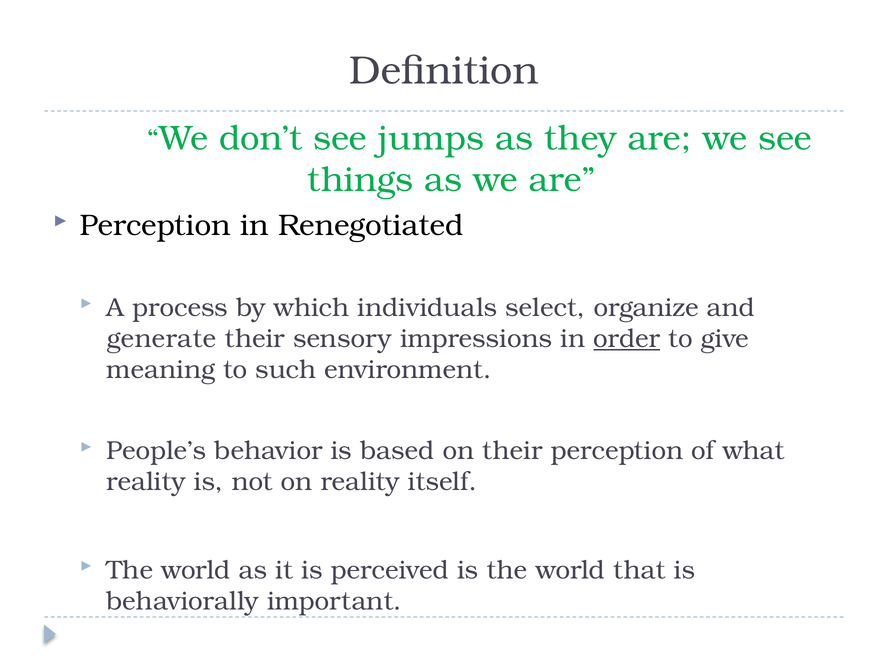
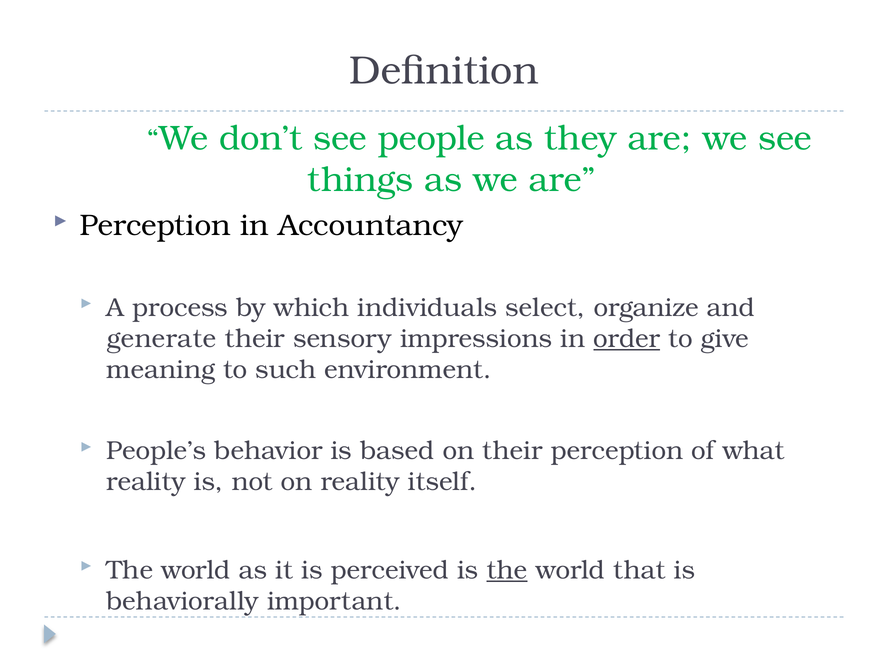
jumps: jumps -> people (431, 138)
Renegotiated: Renegotiated -> Accountancy (371, 225)
the underline: none -> present (507, 570)
